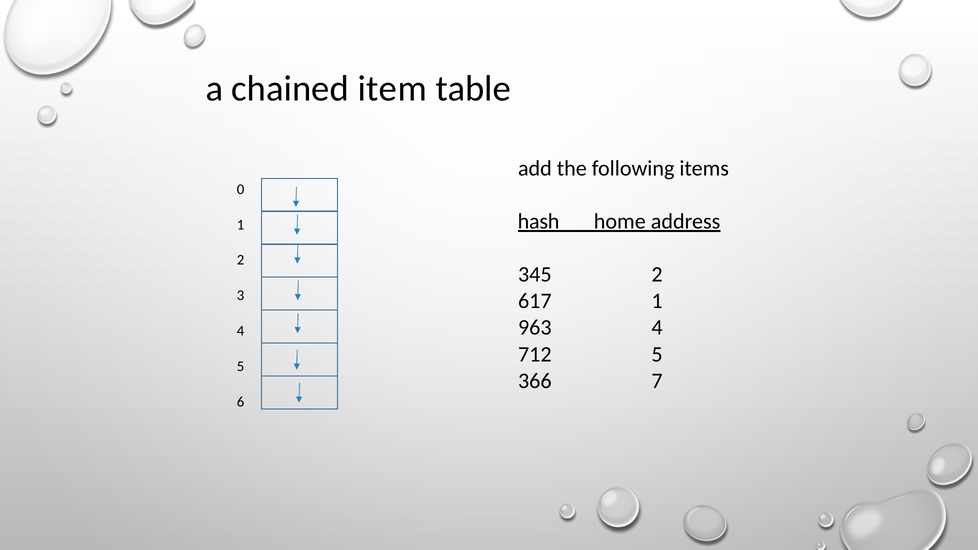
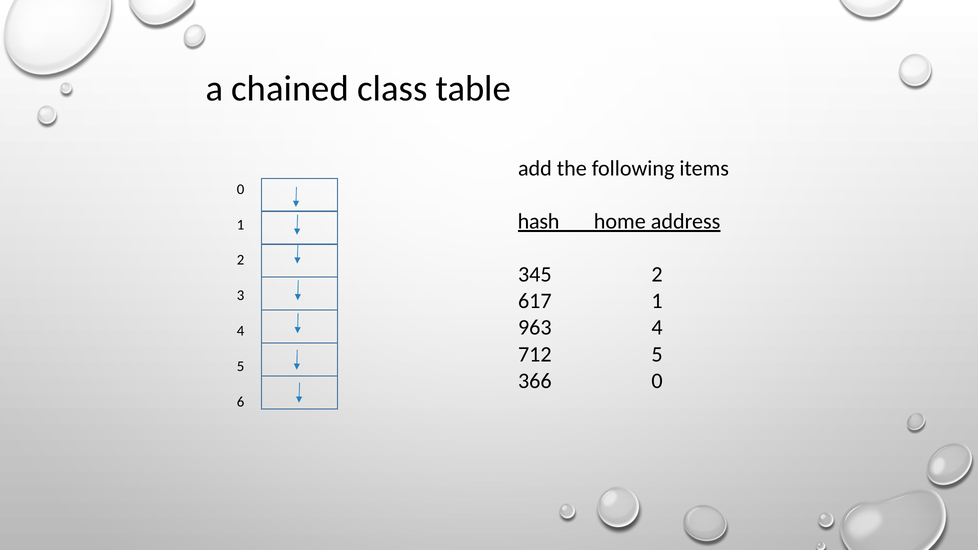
item: item -> class (392, 89)
366 7: 7 -> 0 (657, 381)
